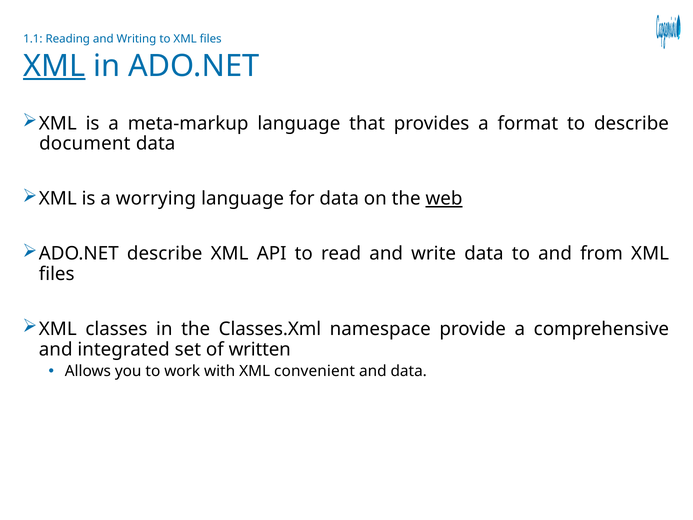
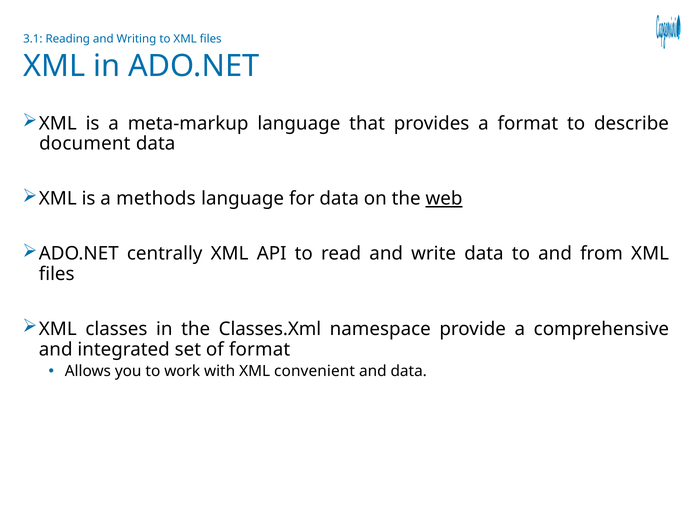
1.1: 1.1 -> 3.1 (33, 39)
XML underline: present -> none (54, 66)
worrying: worrying -> methods (156, 199)
ADO.NET describe: describe -> centrally (165, 254)
of written: written -> format (260, 349)
